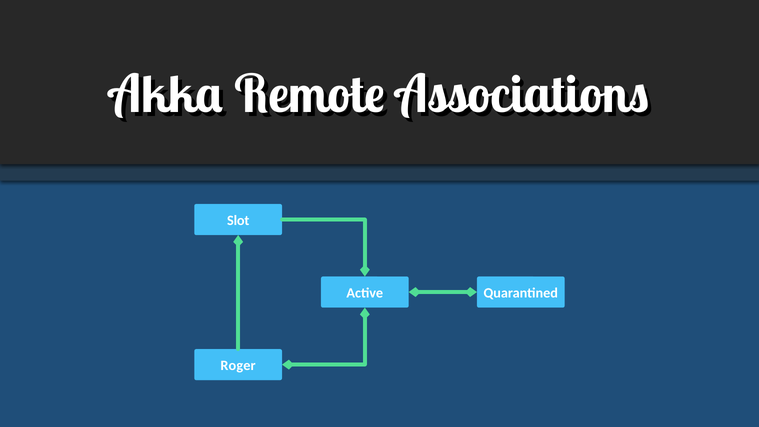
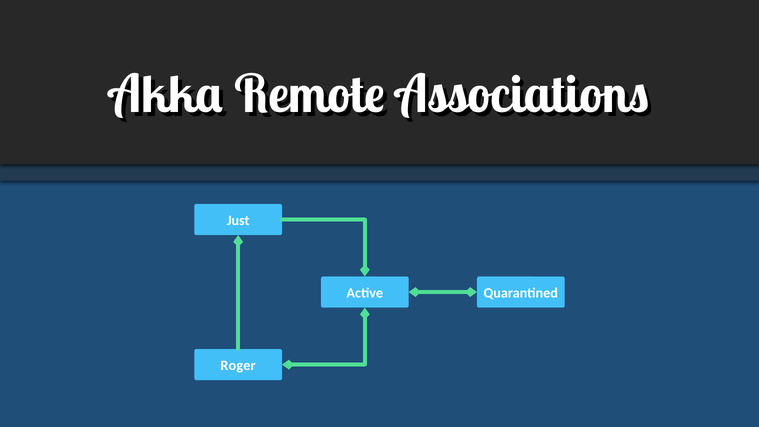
Slot: Slot -> Just (238, 220)
